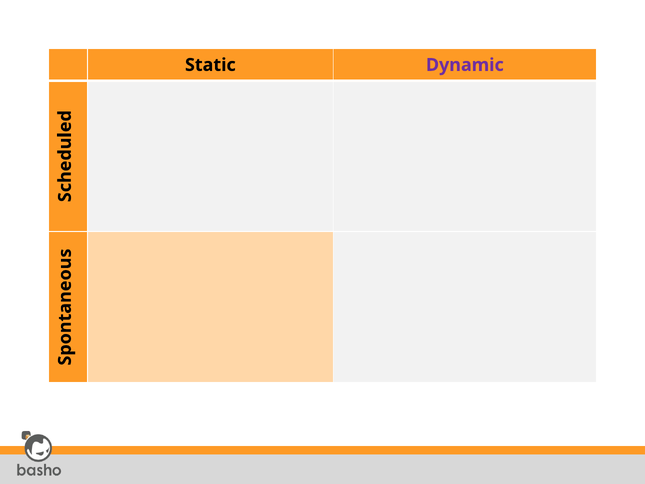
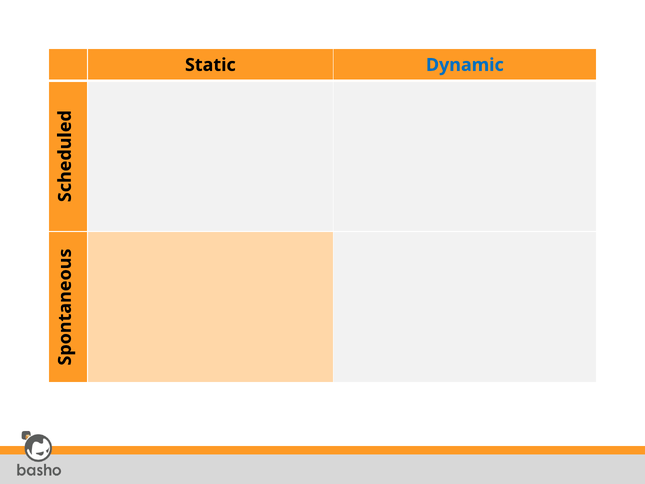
Dynamic colour: purple -> blue (465, 65)
